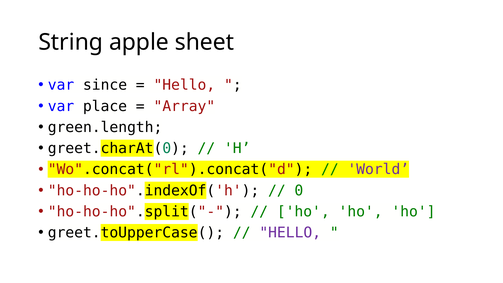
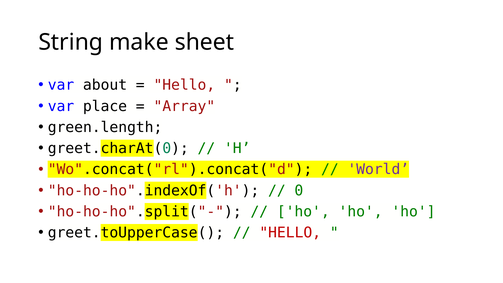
apple: apple -> make (139, 42)
since: since -> about (105, 85)
HELLO colour: purple -> red (290, 233)
